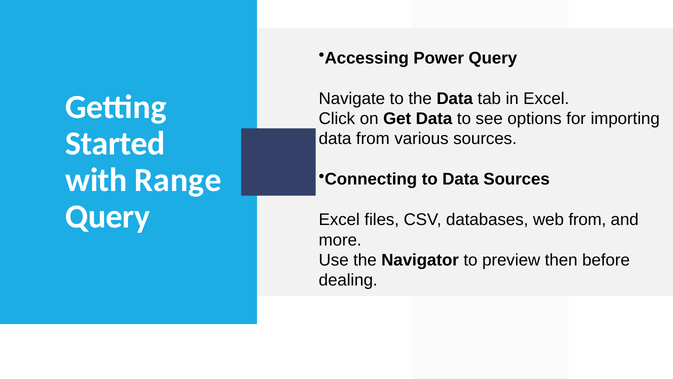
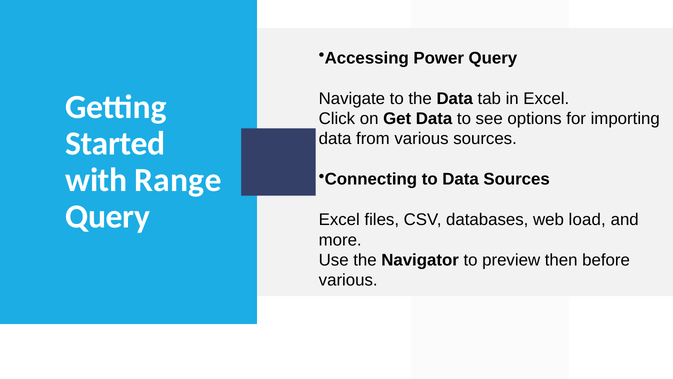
web from: from -> load (587, 219)
dealing: dealing -> various (348, 280)
